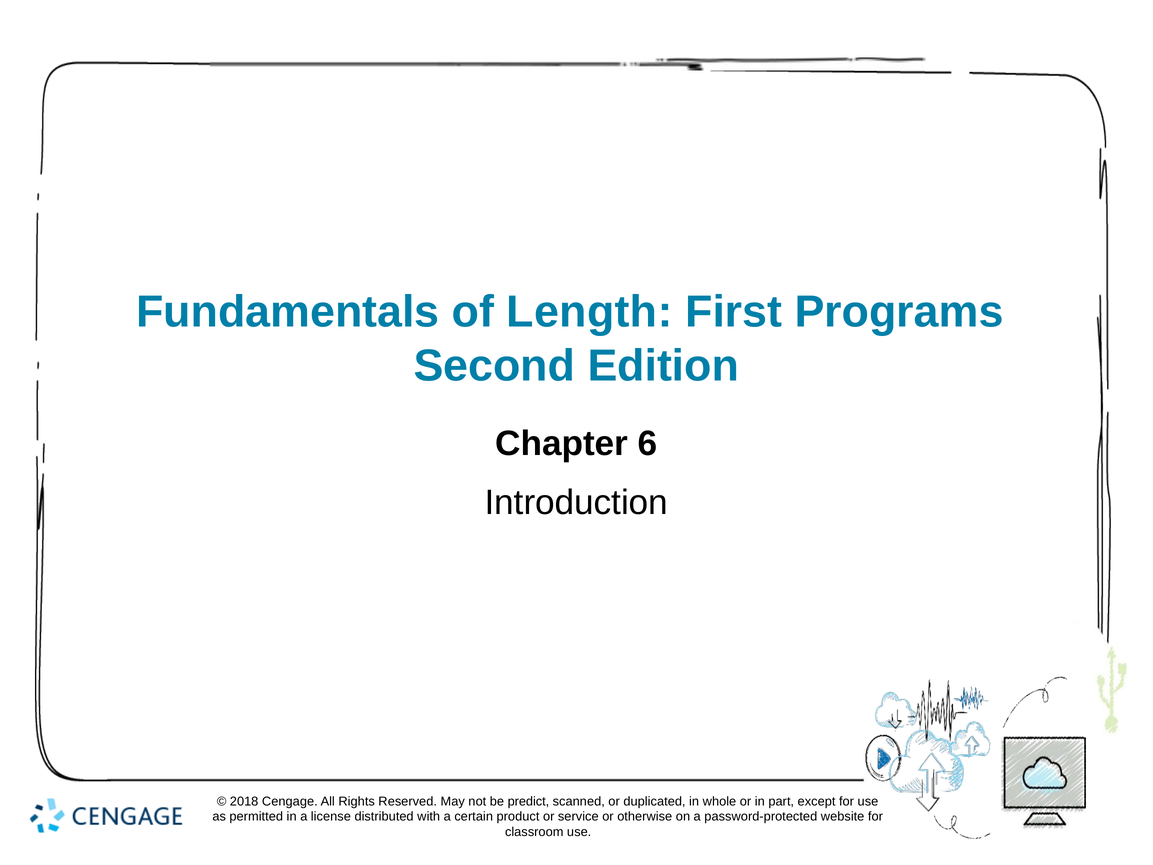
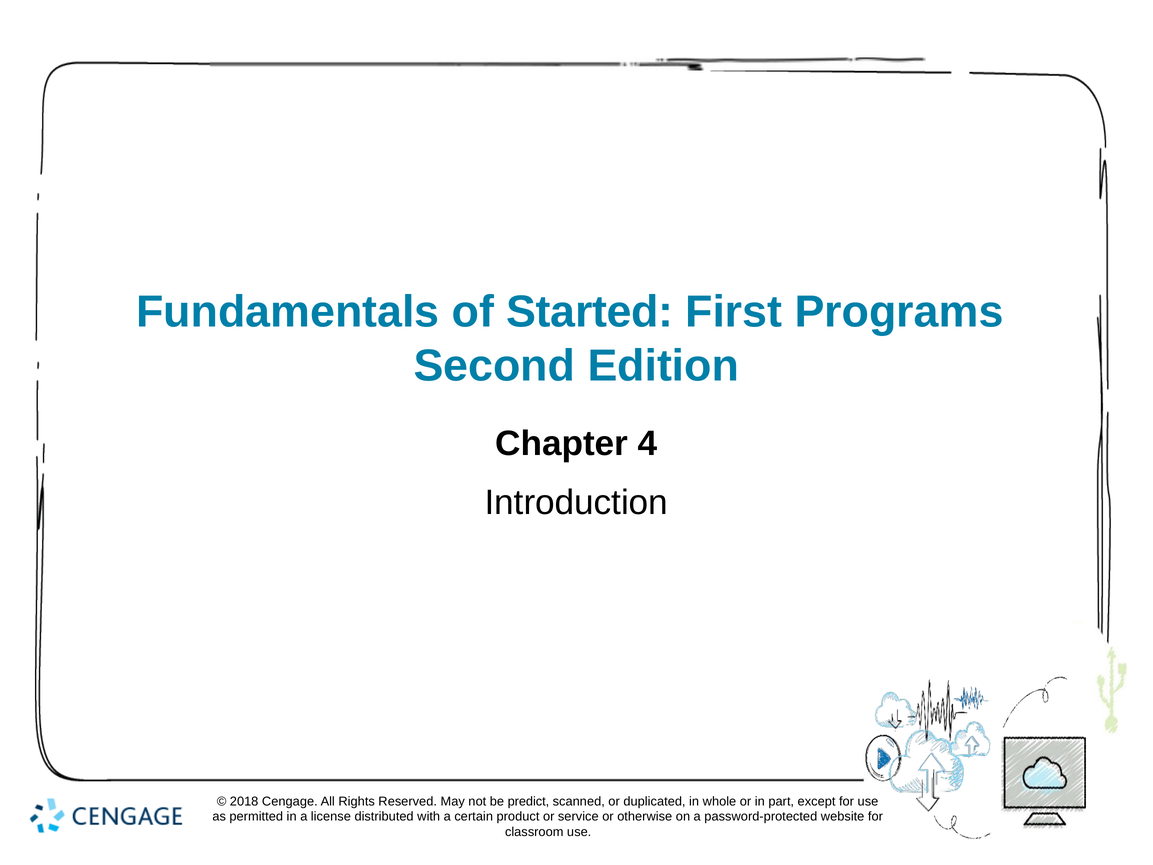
Length: Length -> Started (590, 312)
6: 6 -> 4 (648, 443)
